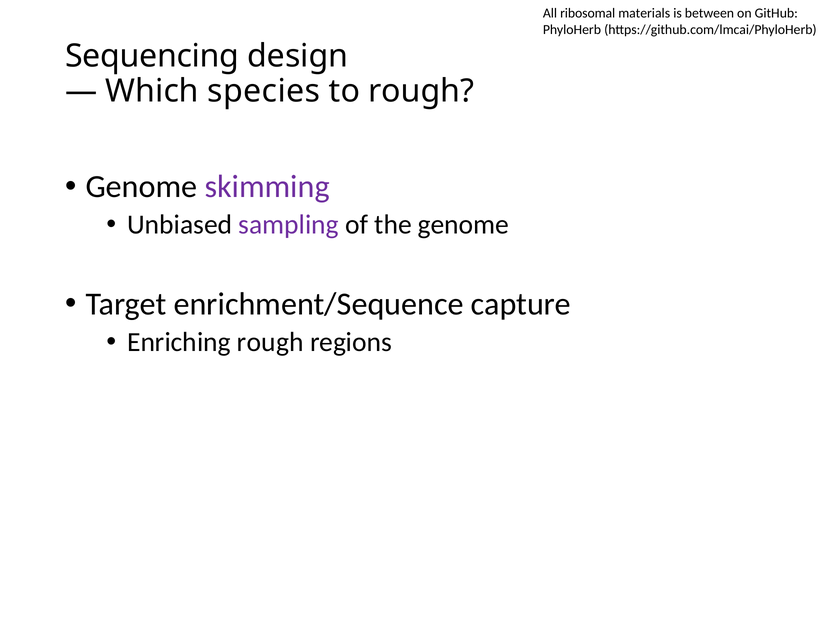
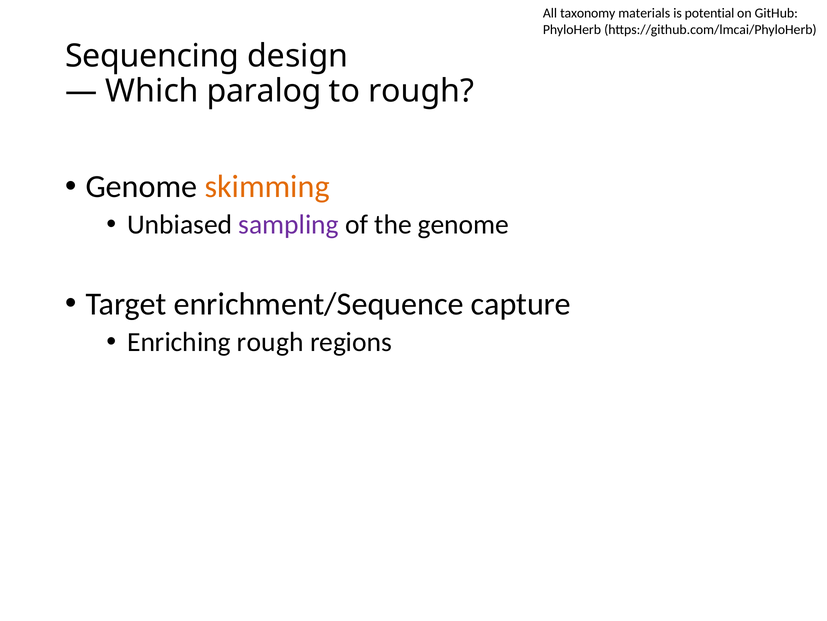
ribosomal: ribosomal -> taxonomy (588, 13)
between: between -> potential (710, 13)
species: species -> paralog (264, 91)
skimming colour: purple -> orange (267, 186)
